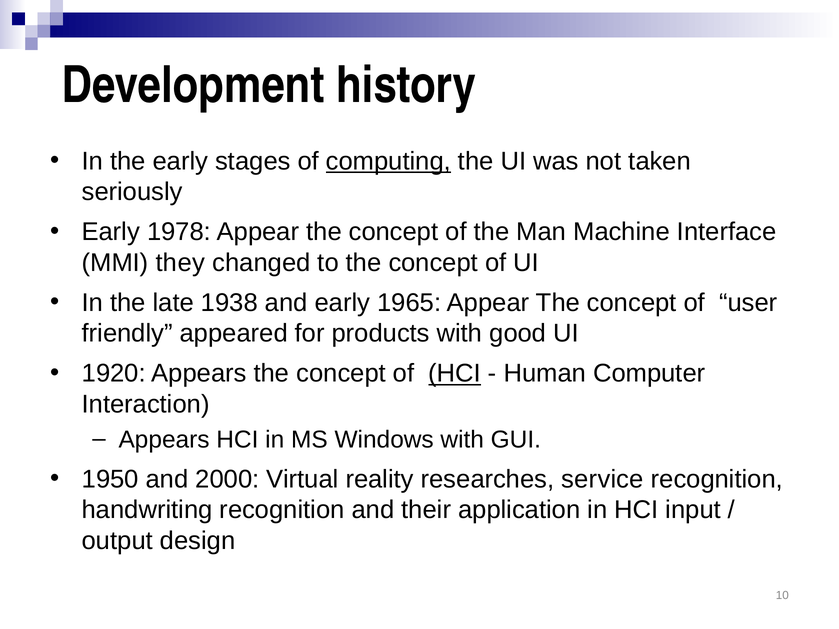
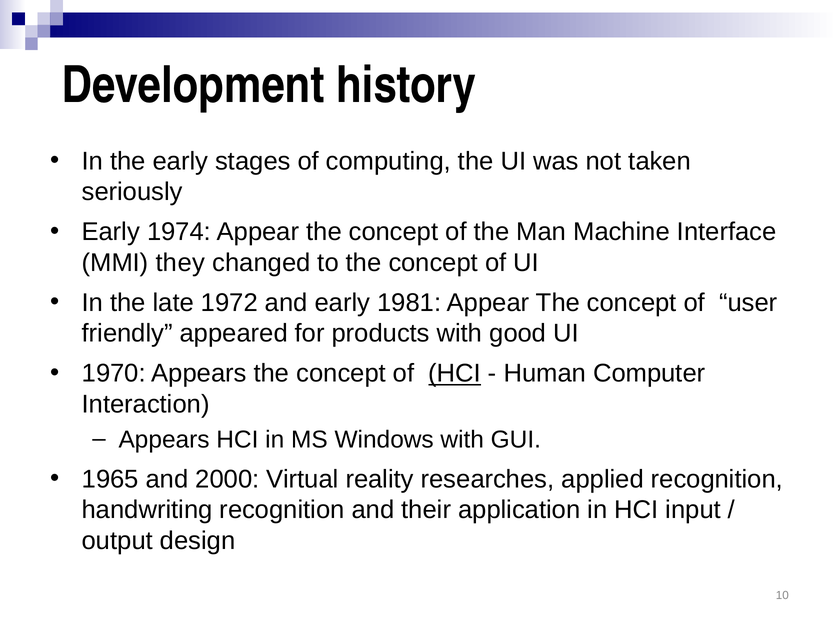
computing underline: present -> none (388, 161)
1978: 1978 -> 1974 (179, 232)
1938: 1938 -> 1972 (229, 303)
1965: 1965 -> 1981 (409, 303)
1920: 1920 -> 1970 (114, 374)
1950: 1950 -> 1965 (110, 479)
service: service -> applied (603, 479)
